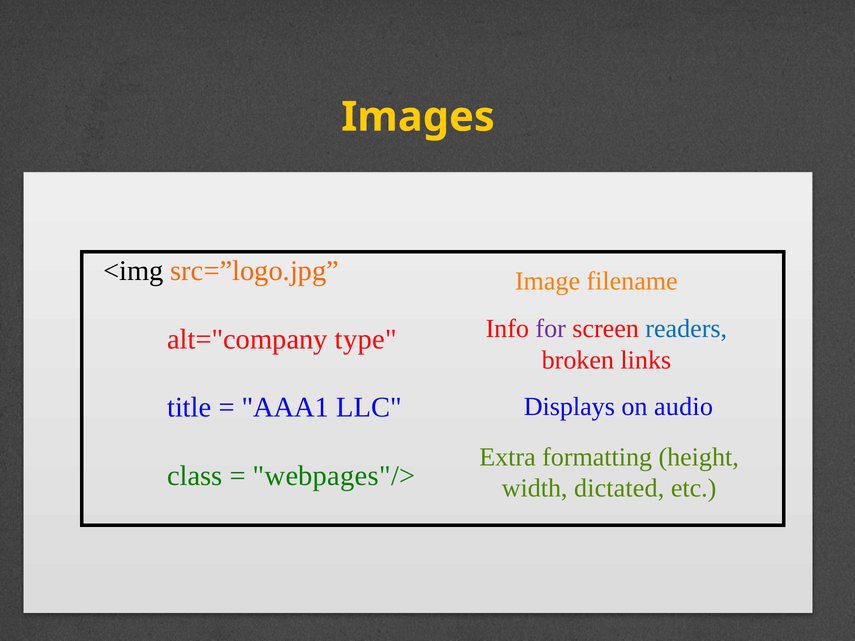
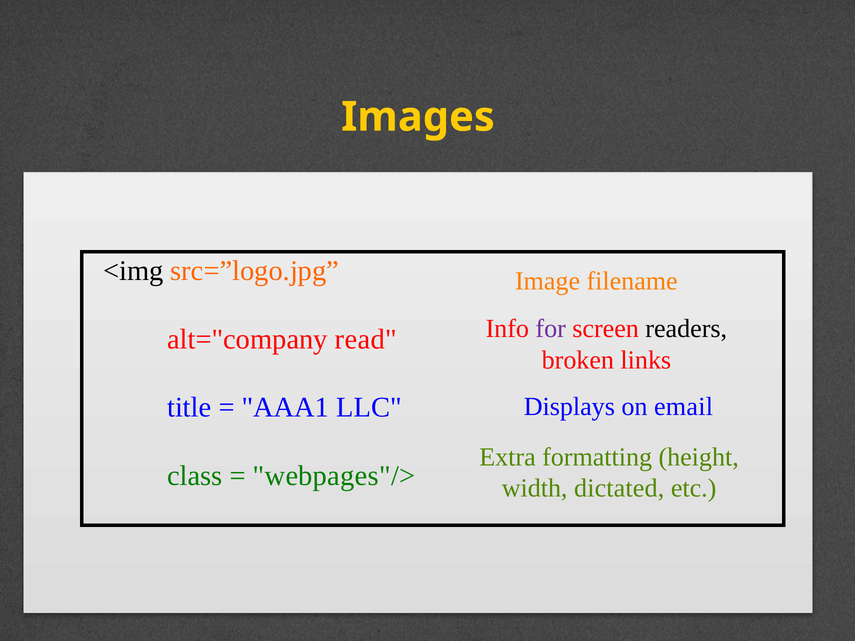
readers colour: blue -> black (686, 329)
type: type -> read (366, 339)
audio: audio -> email (684, 407)
